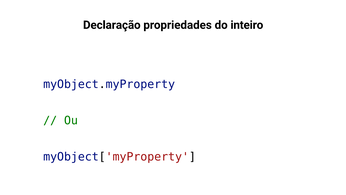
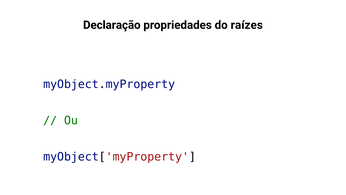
inteiro: inteiro -> raízes (247, 25)
